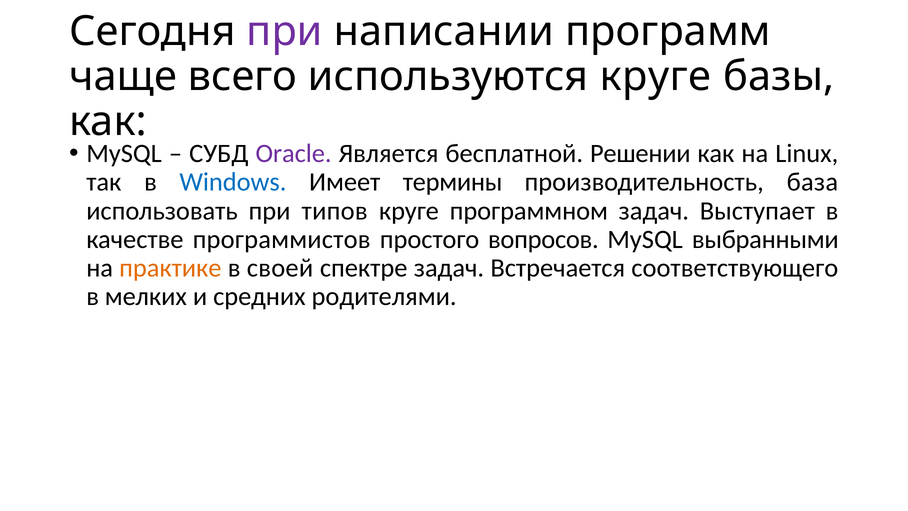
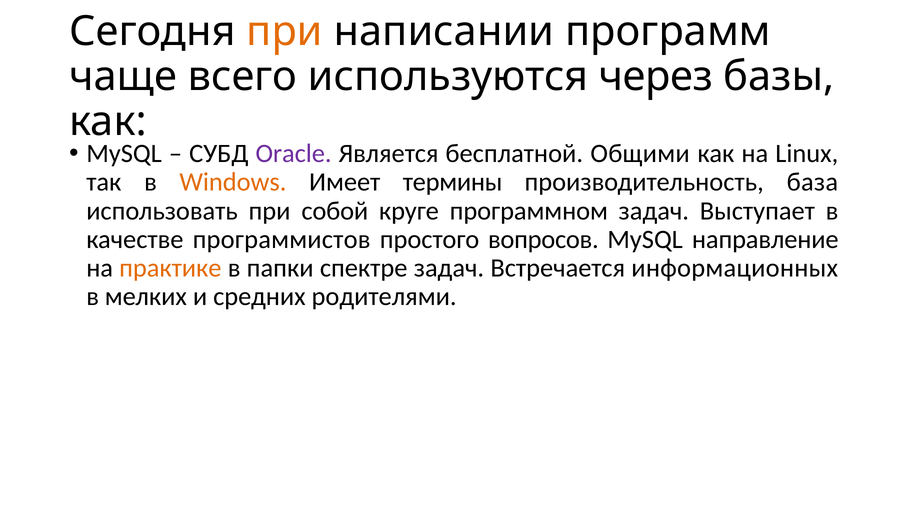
при colour: purple -> orange (285, 31)
используются круге: круге -> через (656, 76)
Решении: Решении -> Общими (640, 154)
Windows colour: blue -> orange (233, 182)
типов: типов -> собой (335, 211)
выбранными: выбранными -> направление (765, 239)
своей: своей -> папки (280, 268)
соответствующего: соответствующего -> информационных (735, 268)
